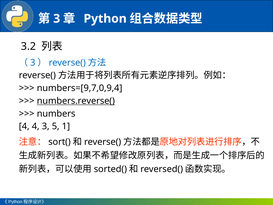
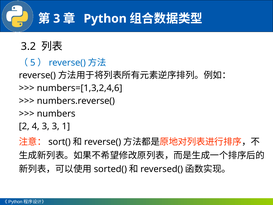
3: 3 -> 5 (33, 63)
numbers=[9,7,0,9,4: numbers=[9,7,0,9,4 -> numbers=[1,3,2,4,6 (80, 88)
numbers.reverse( underline: present -> none (76, 101)
4: 4 -> 2 (24, 126)
3 5: 5 -> 3 (56, 126)
